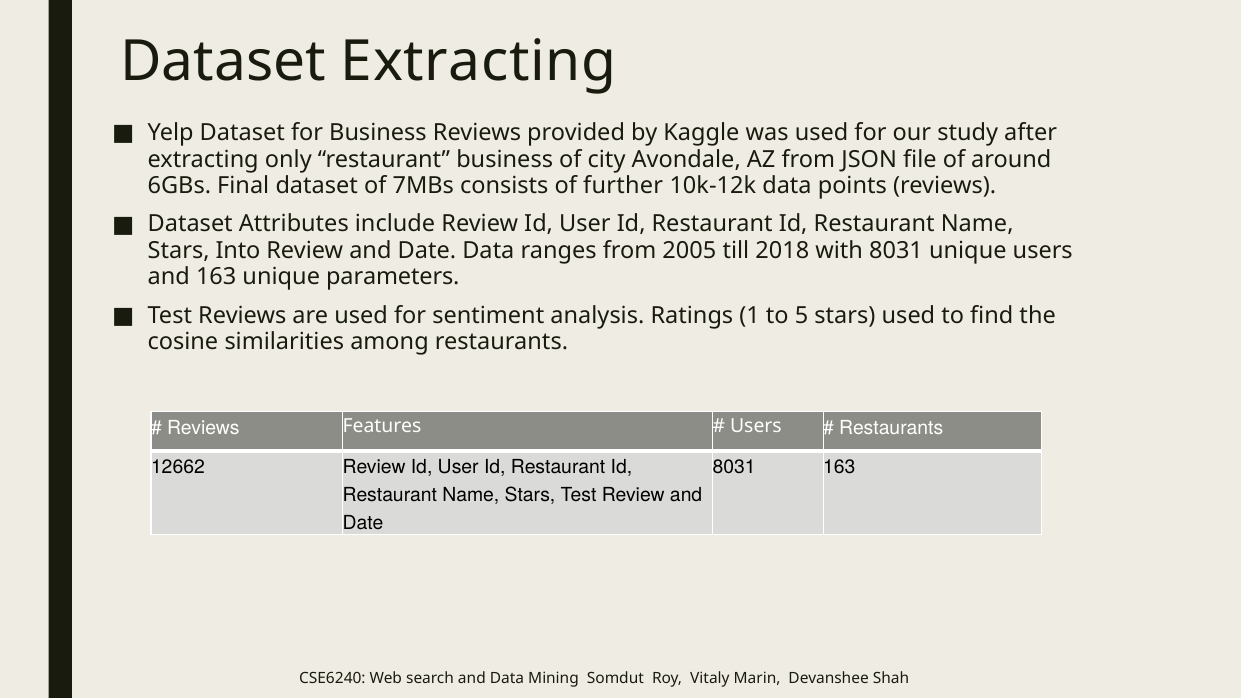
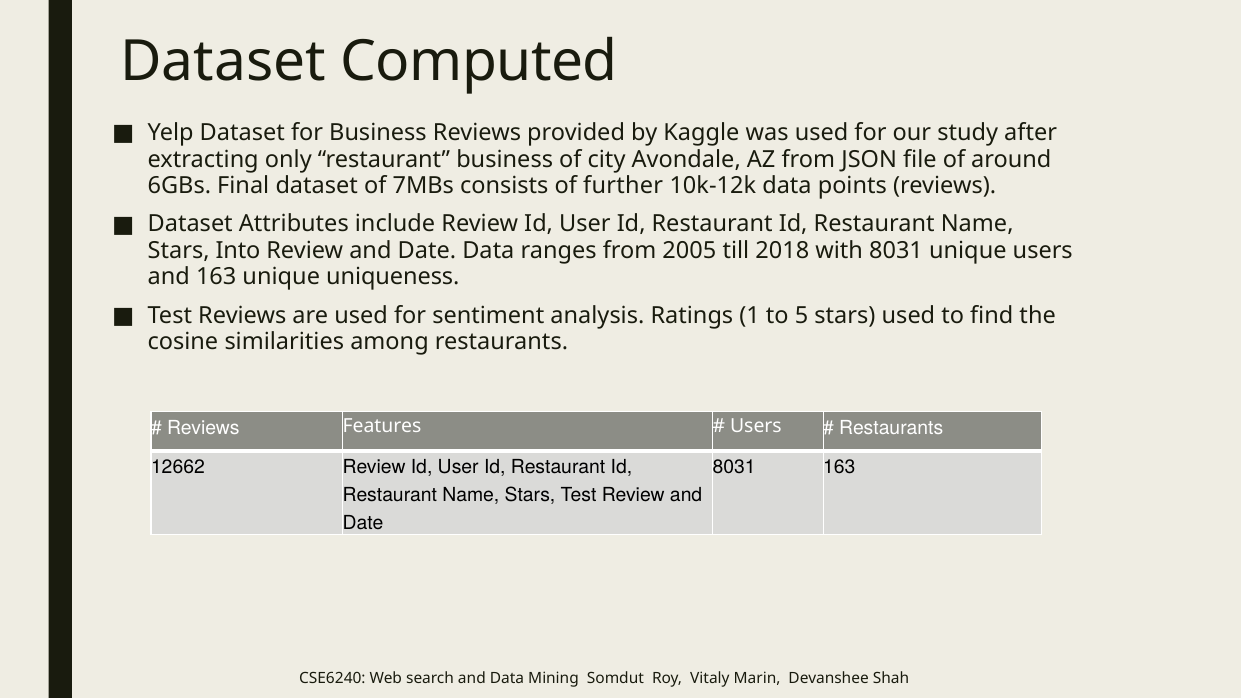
Dataset Extracting: Extracting -> Computed (479, 61)
parameters: parameters -> uniqueness (393, 277)
